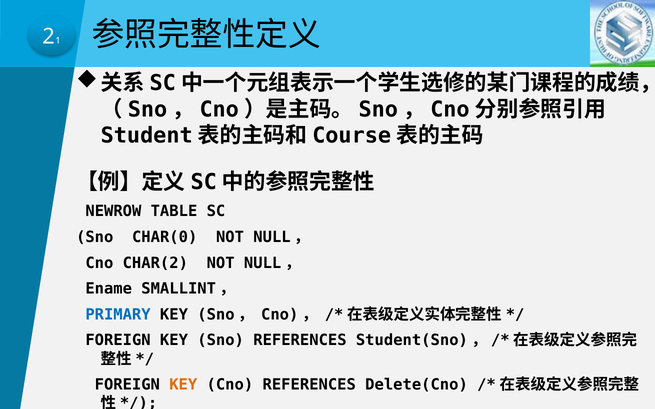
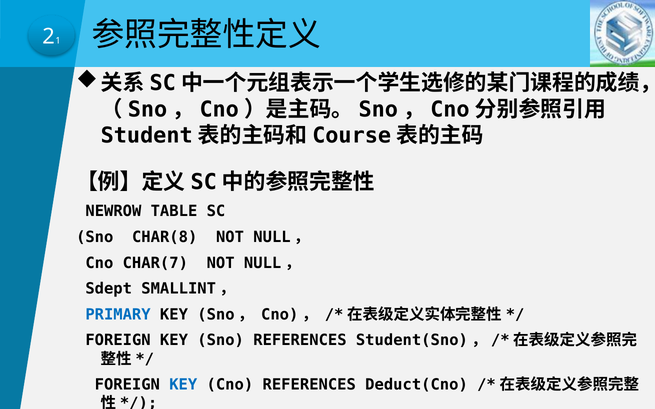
CHAR(0: CHAR(0 -> CHAR(8 (165, 237)
CHAR(2: CHAR(2 -> CHAR(7 (155, 263)
Ename: Ename -> Sdept (109, 289)
KEY colour: orange -> blue (183, 385)
Delete(Cno: Delete(Cno -> Deduct(Cno (417, 385)
